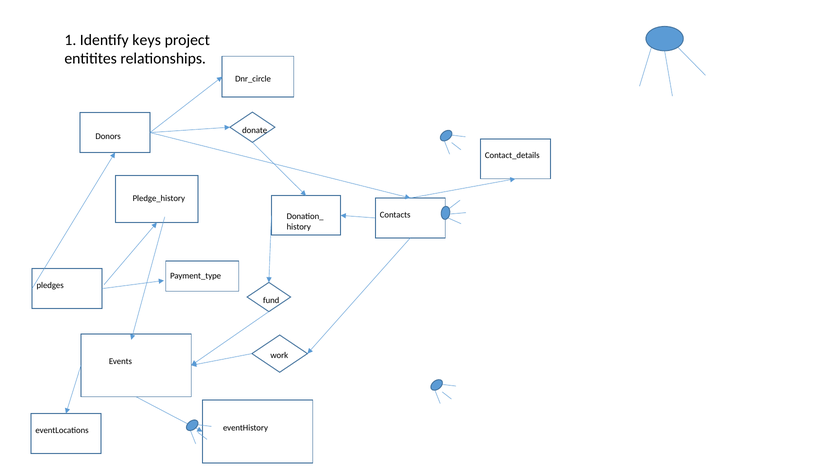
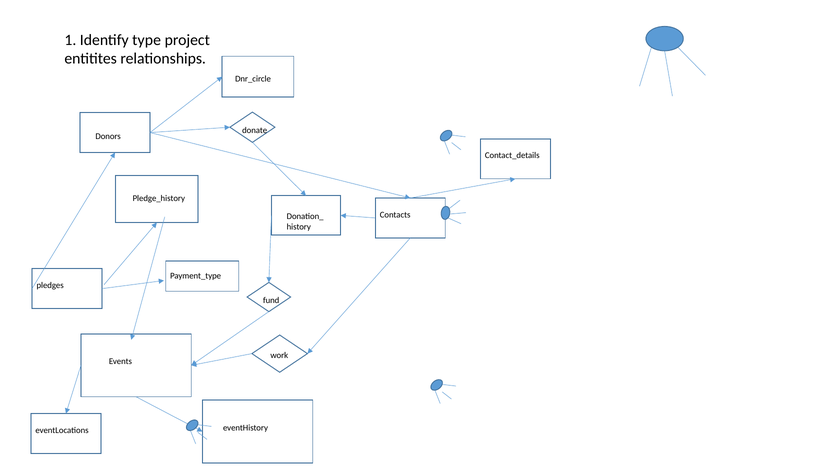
keys: keys -> type (147, 40)
